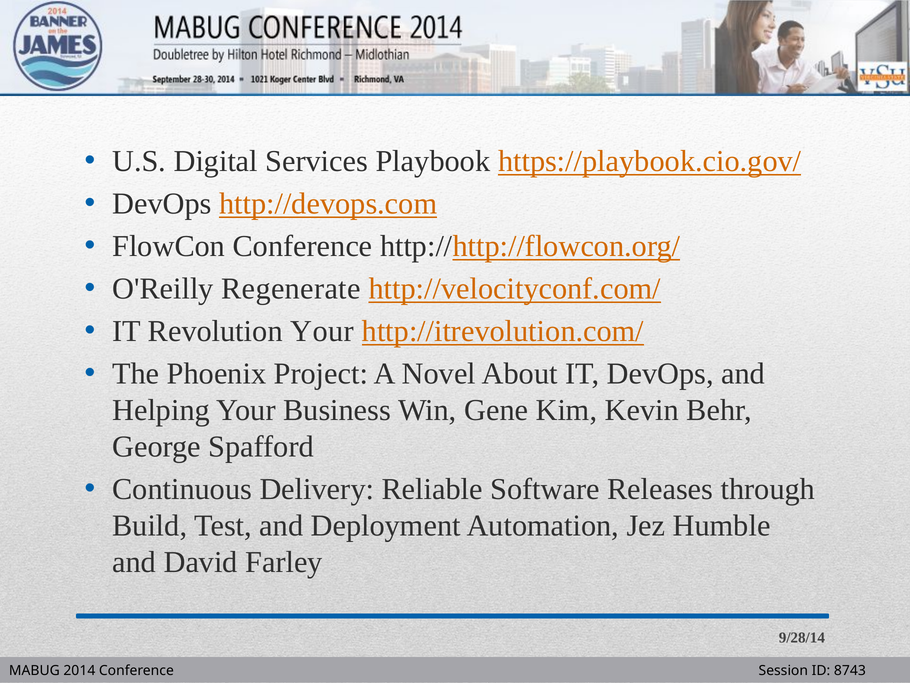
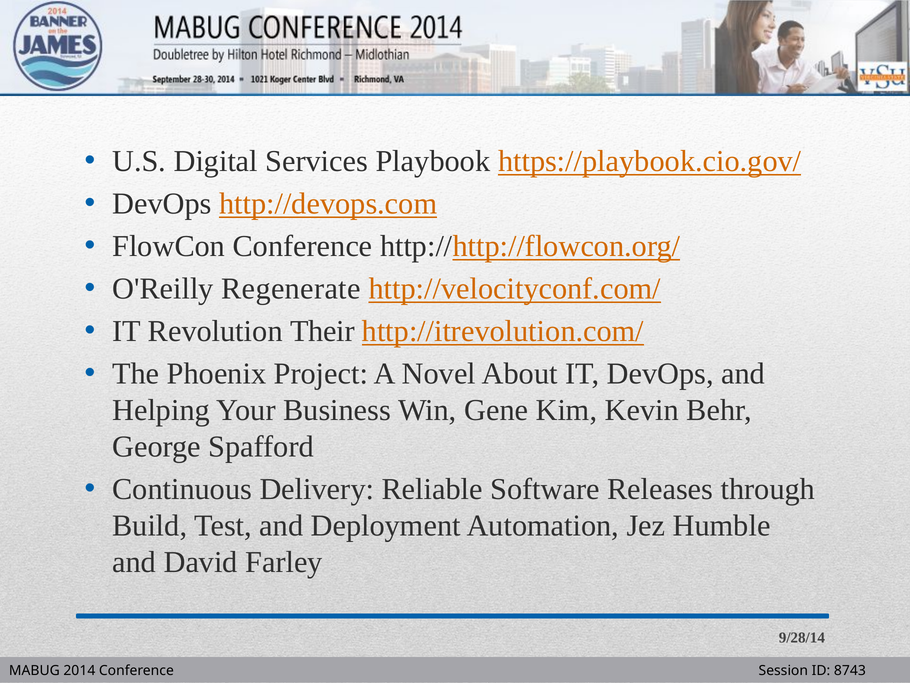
Revolution Your: Your -> Their (322, 331)
